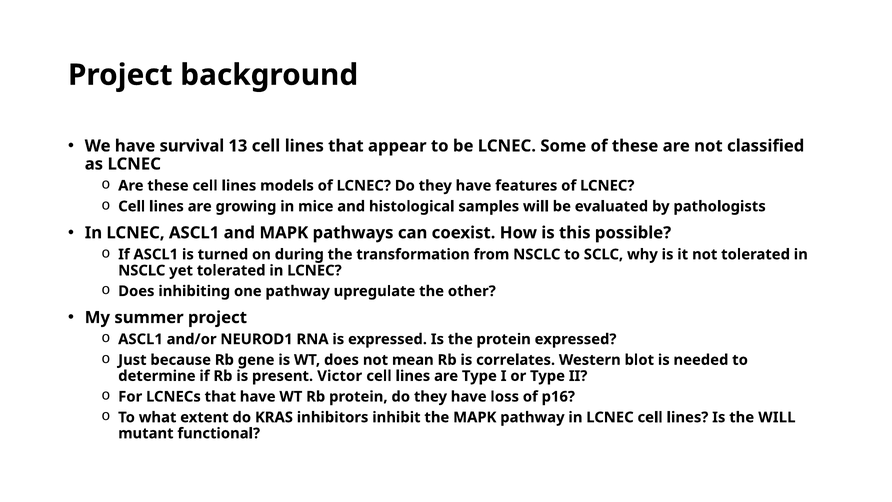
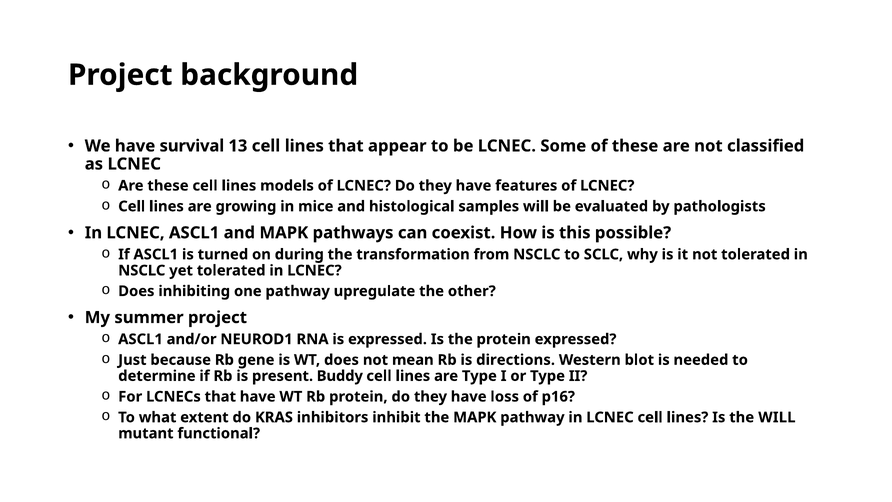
correlates: correlates -> directions (516, 360)
Victor: Victor -> Buddy (340, 376)
